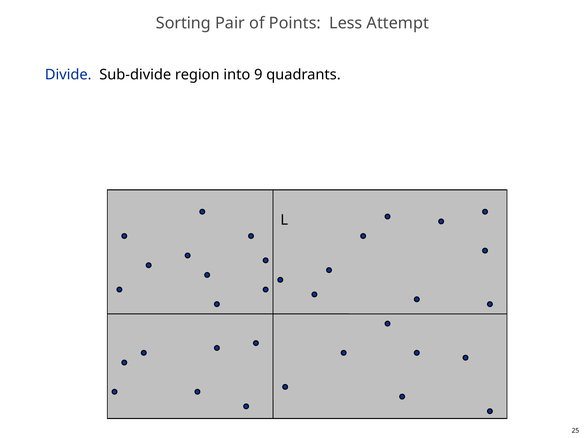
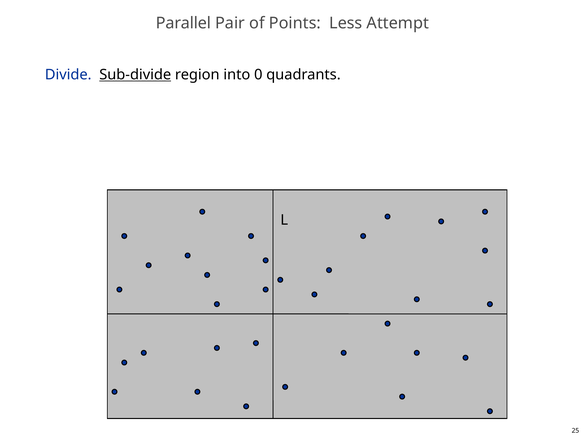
Sorting: Sorting -> Parallel (183, 23)
Sub-divide underline: none -> present (135, 75)
9: 9 -> 0 (258, 75)
